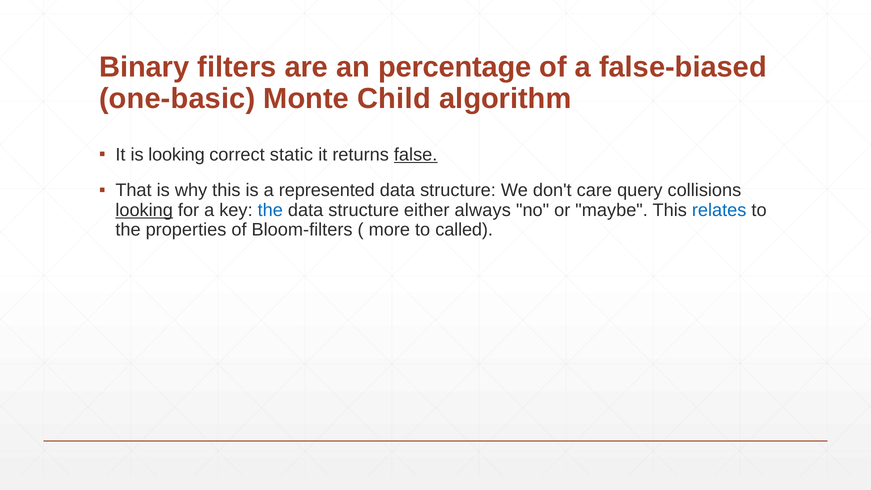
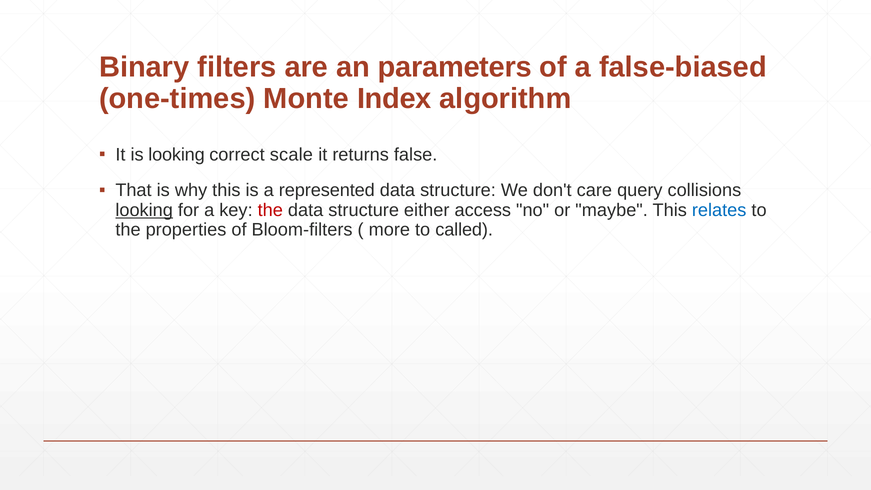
percentage: percentage -> parameters (455, 67)
one-basic: one-basic -> one-times (177, 98)
Child: Child -> Index (394, 98)
static: static -> scale (291, 154)
false underline: present -> none (416, 154)
the colour: blue -> red (270, 210)
always: always -> access (483, 210)
